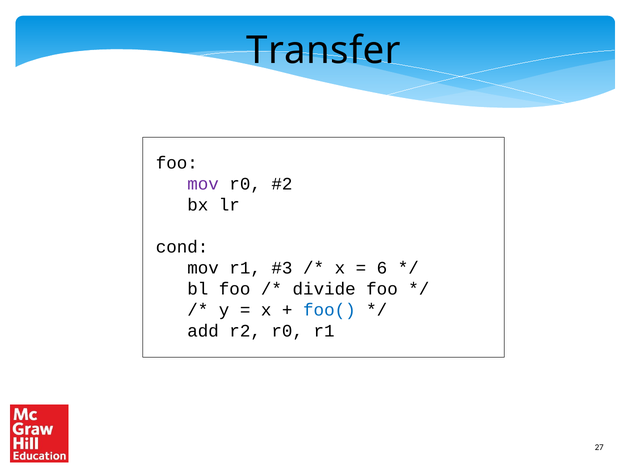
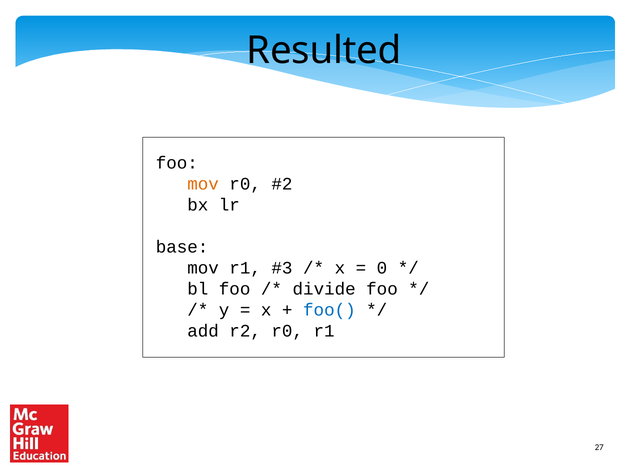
Transfer: Transfer -> Resulted (324, 51)
mov colour: purple -> orange (203, 184)
cond: cond -> base (182, 247)
6: 6 -> 0 (382, 268)
